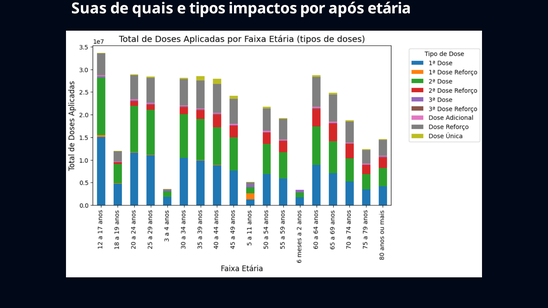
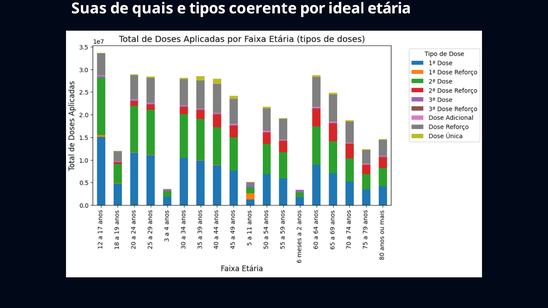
impactos: impactos -> coerente (263, 8)
após: após -> ideal (346, 8)
